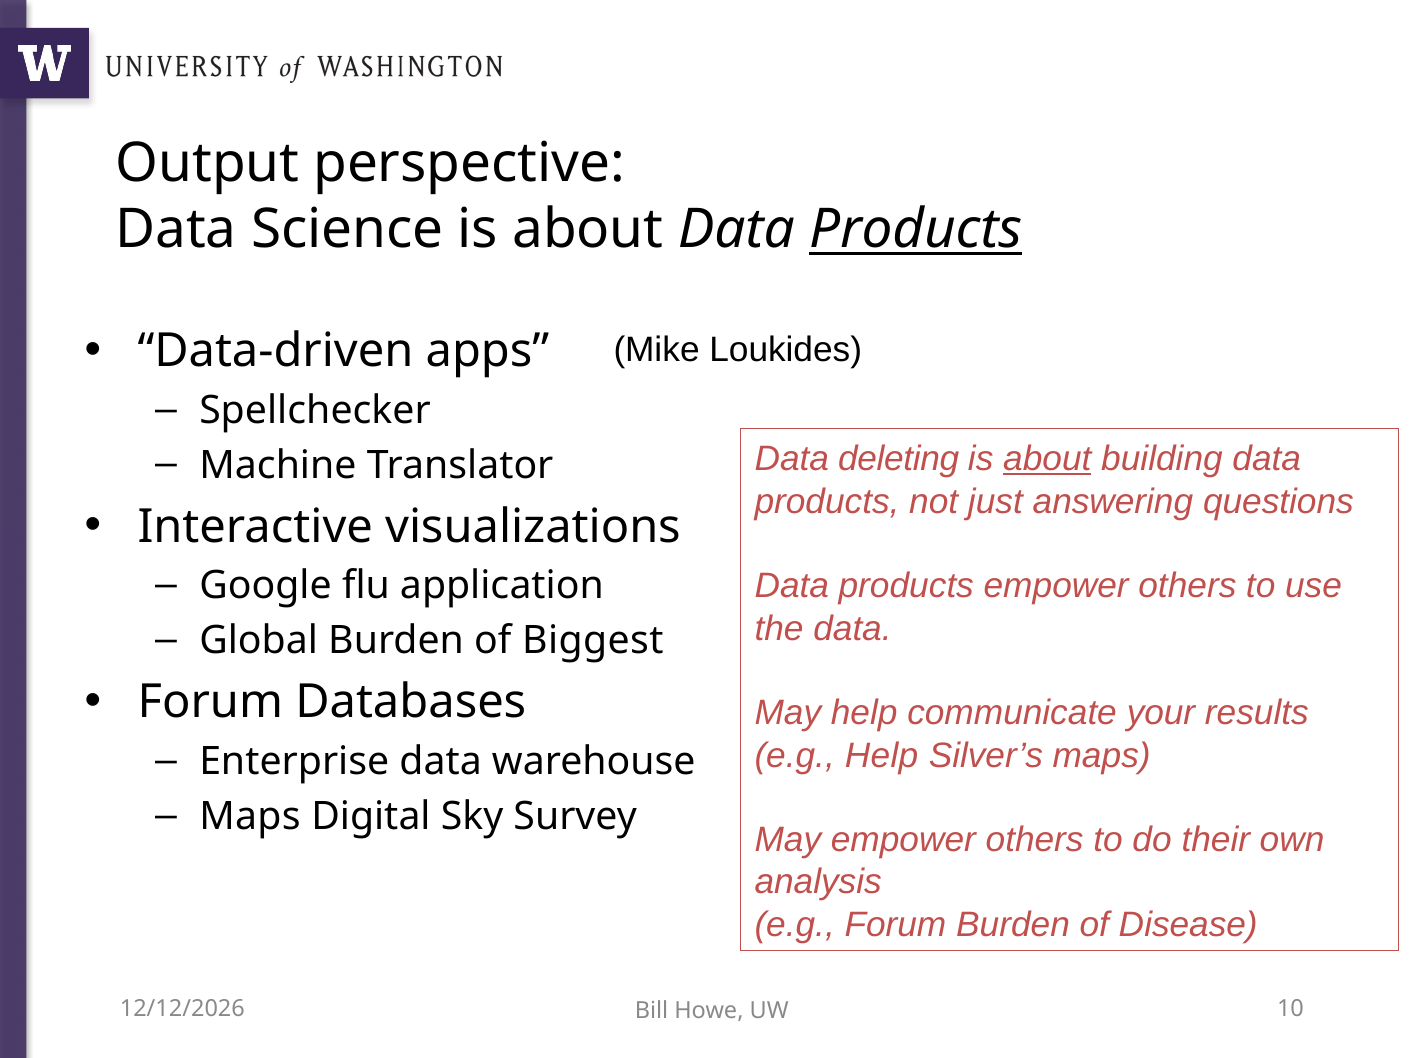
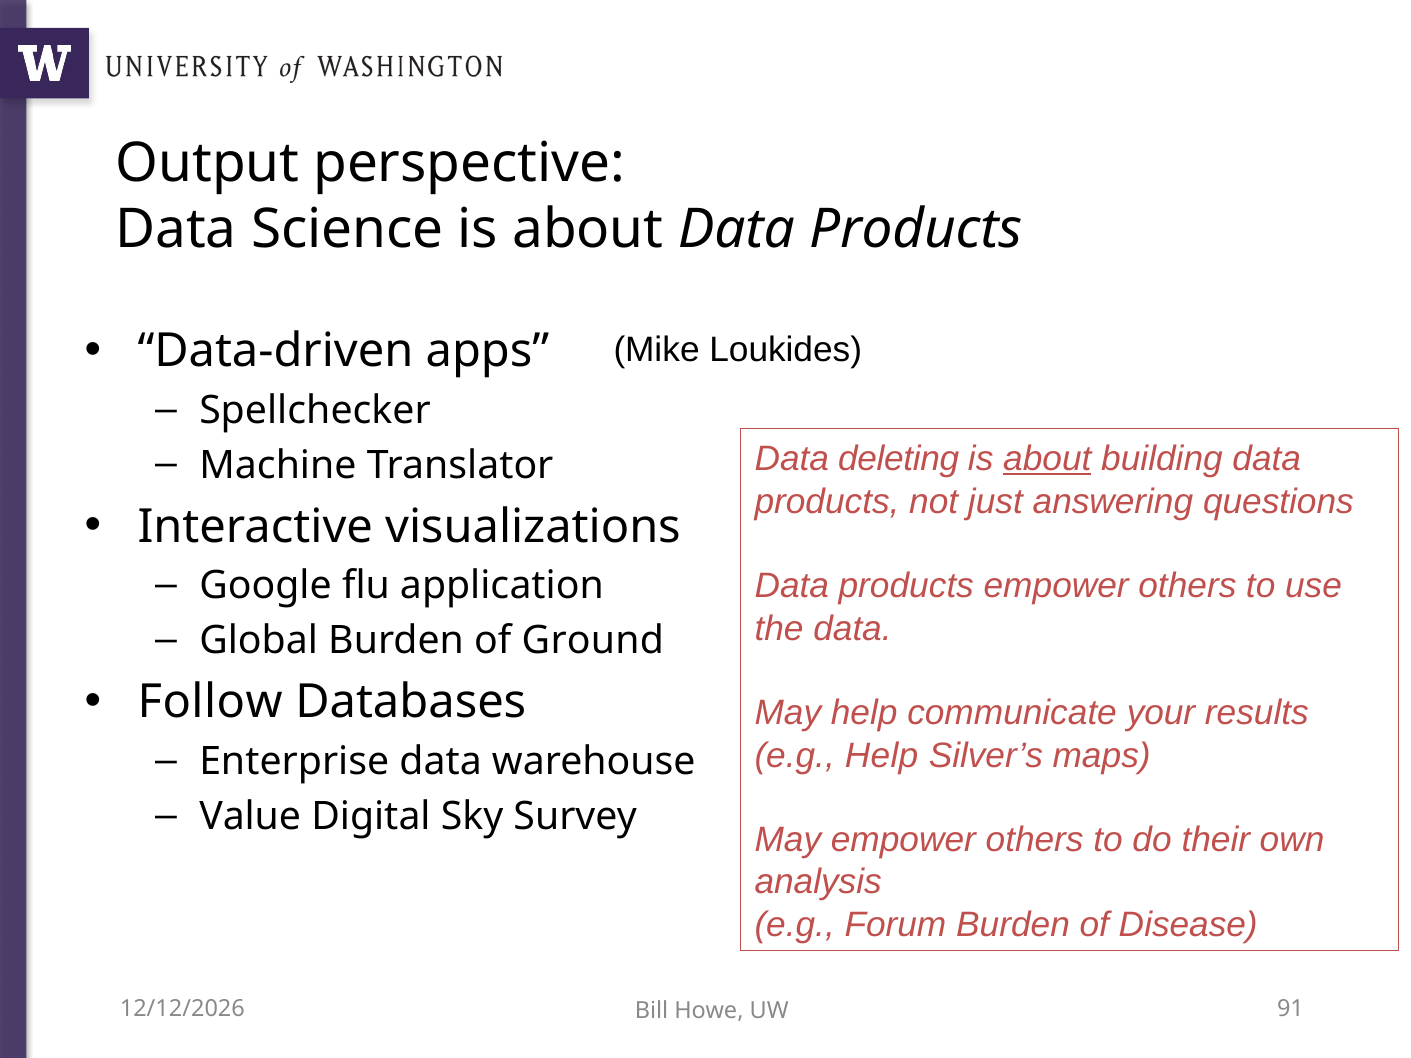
Products underline: present -> none (916, 230)
Biggest: Biggest -> Ground (593, 641)
Forum: Forum -> Follow (210, 703)
Maps: Maps -> Value (250, 816)
10: 10 -> 91 (1290, 1009)
